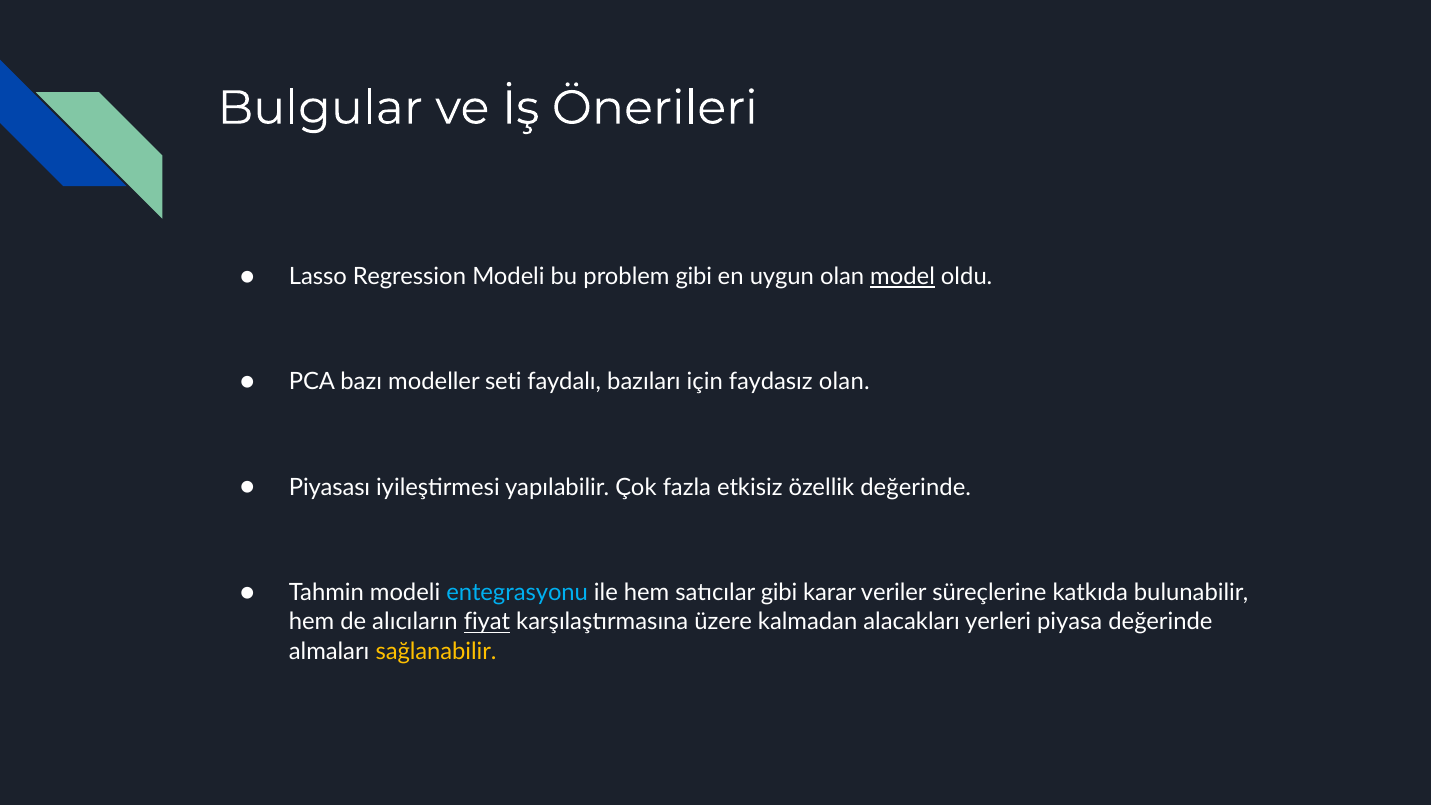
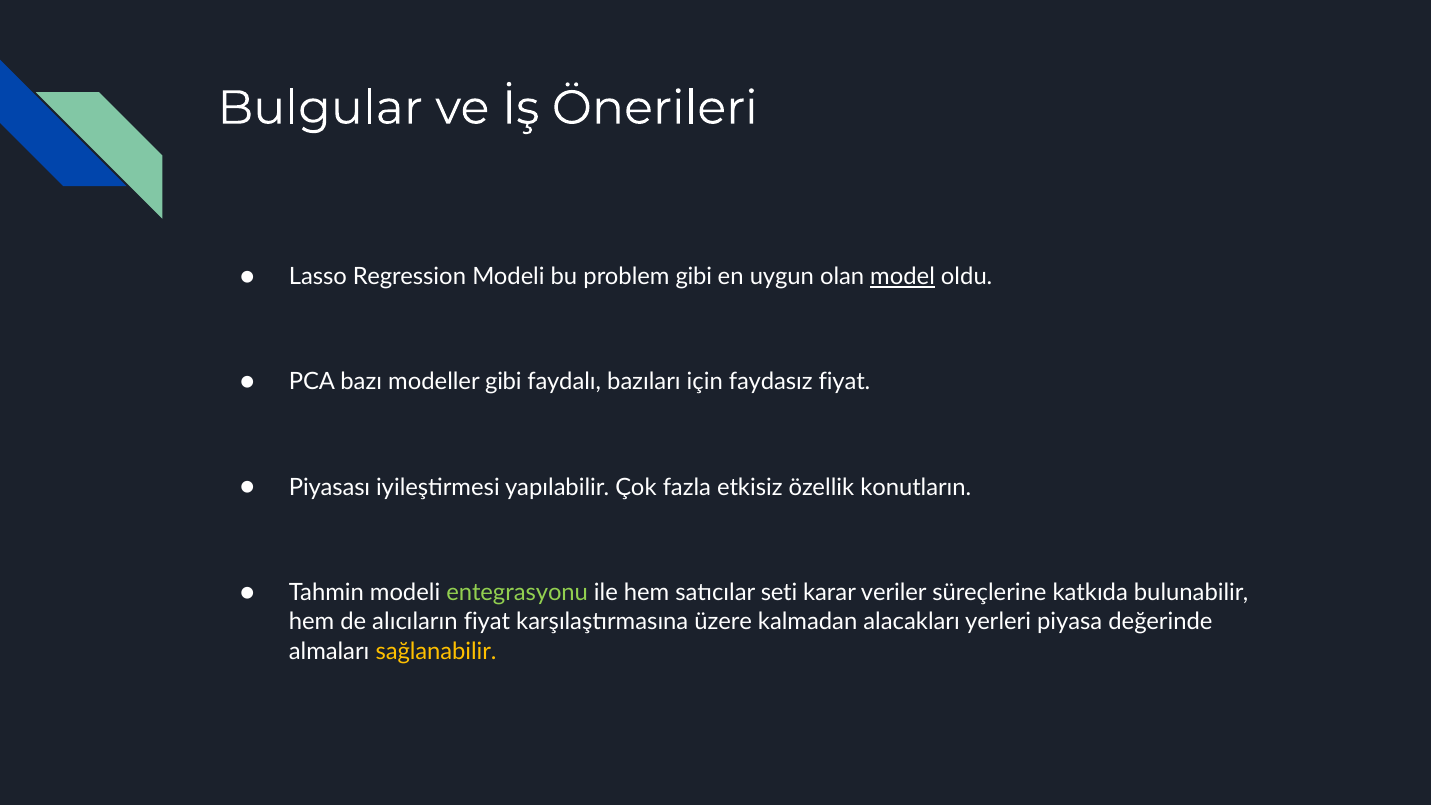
modeller seti: seti -> gibi (503, 382)
faydasız olan: olan -> fiyat (844, 382)
özellik değerinde: değerinde -> konutların (916, 487)
entegrasyonu colour: light blue -> light green (517, 592)
satıcılar gibi: gibi -> seti (779, 592)
fiyat underline: present -> none (487, 622)
